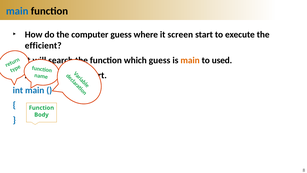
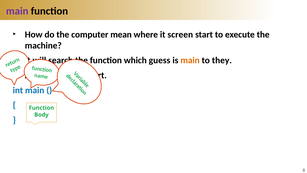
main colour: blue -> purple (17, 11)
computer guess: guess -> mean (121, 34)
efficient: efficient -> machine (43, 45)
used: used -> they (222, 60)
